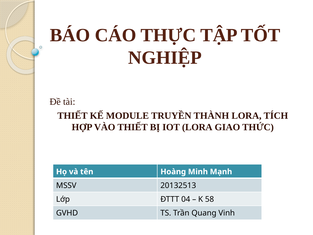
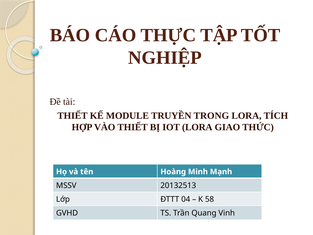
THÀNH: THÀNH -> TRONG (211, 116)
